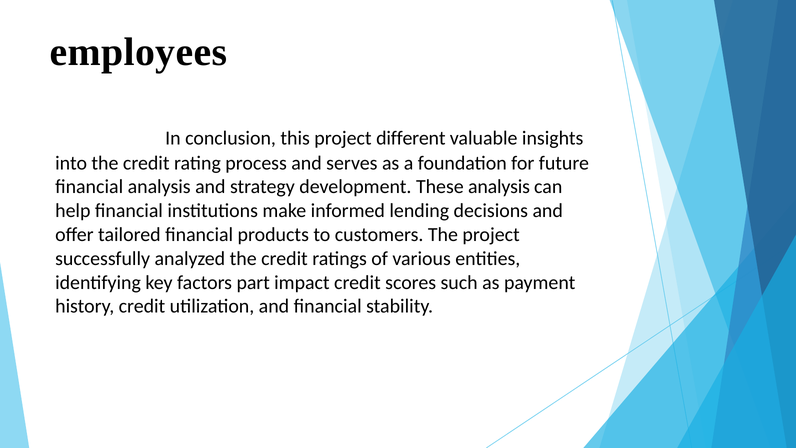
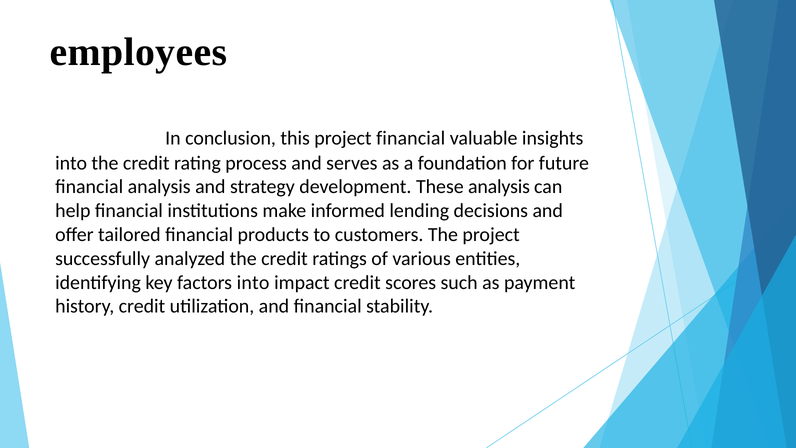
project different: different -> financial (411, 138)
factors part: part -> into (253, 282)
